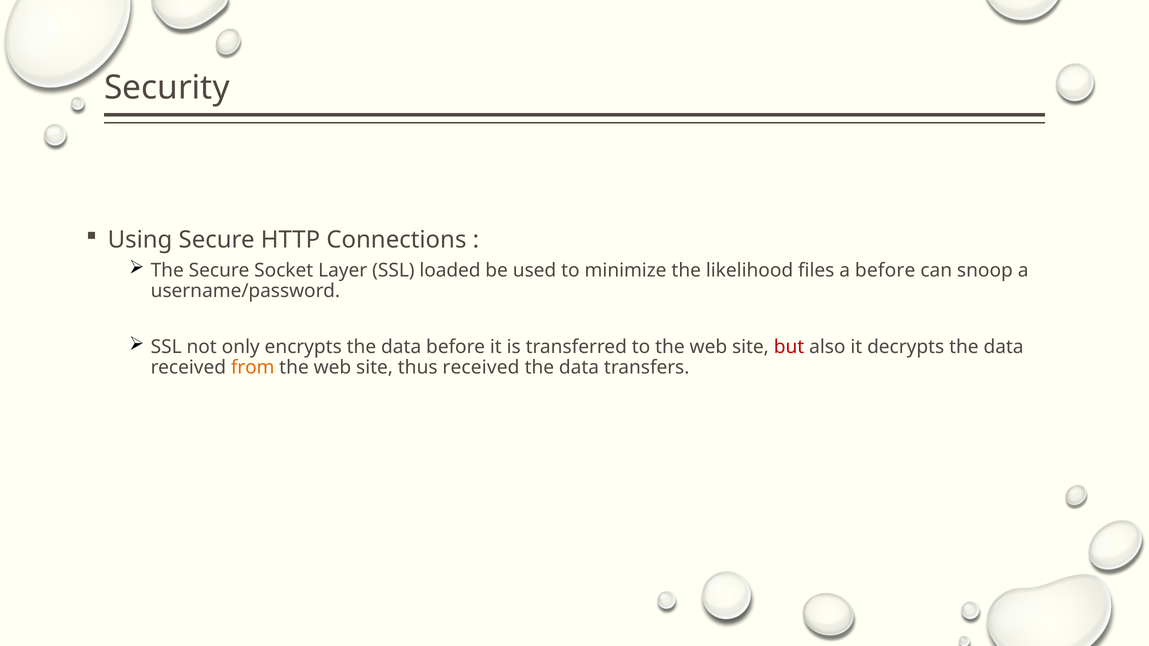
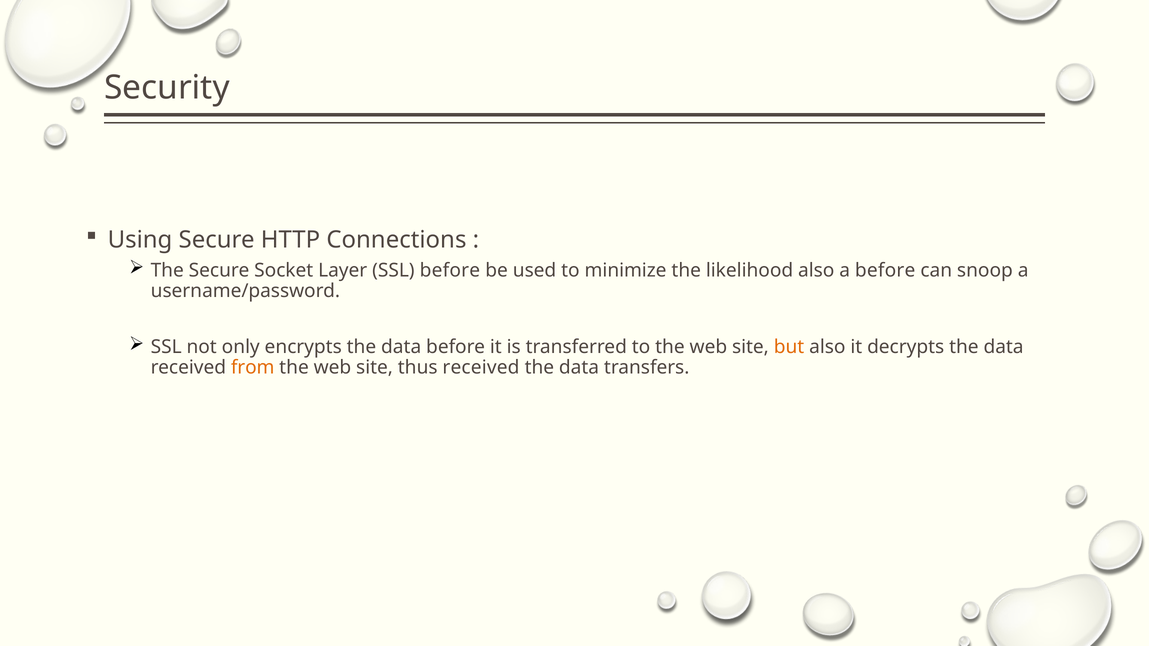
SSL loaded: loaded -> before (450, 271)
likelihood files: files -> also (816, 271)
but colour: red -> orange (789, 347)
